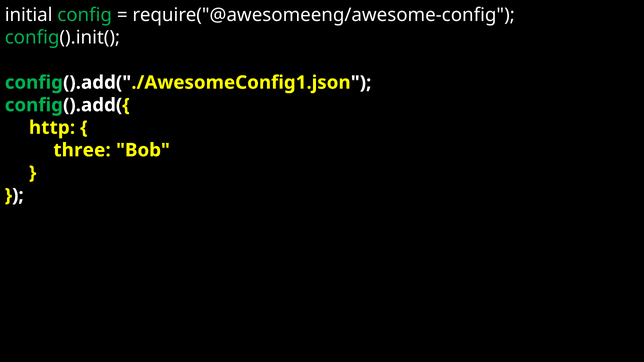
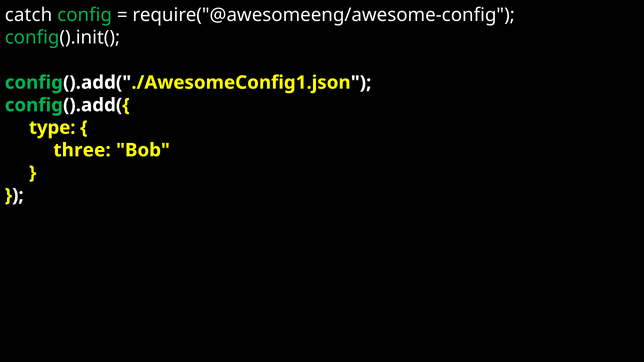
initial: initial -> catch (29, 15)
http: http -> type (52, 128)
